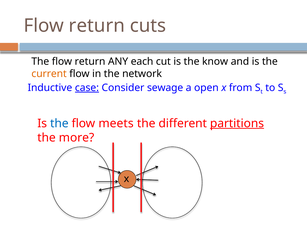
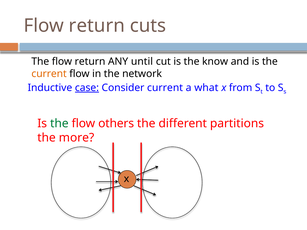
each: each -> until (142, 62)
Consider sewage: sewage -> current (165, 88)
open: open -> what (206, 88)
the colour: blue -> green (59, 123)
meets: meets -> others (116, 123)
partitions underline: present -> none (237, 123)
